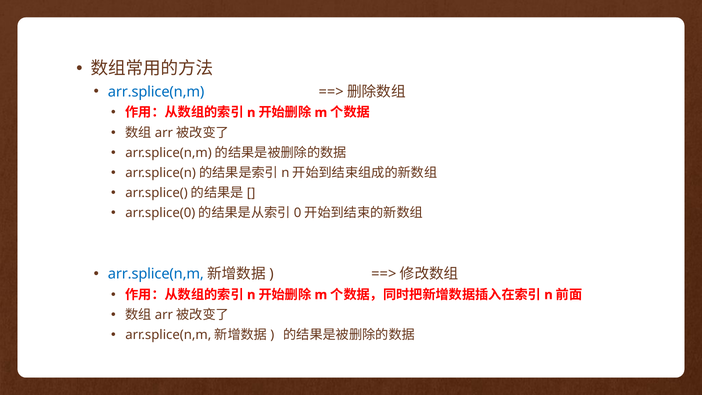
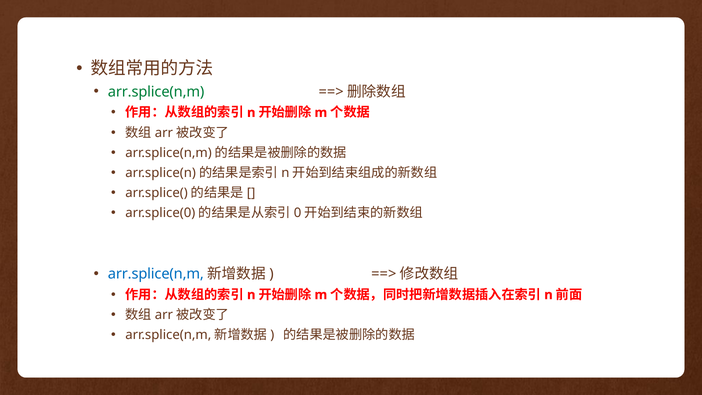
arr.splice(n,m colour: blue -> green (156, 92)
